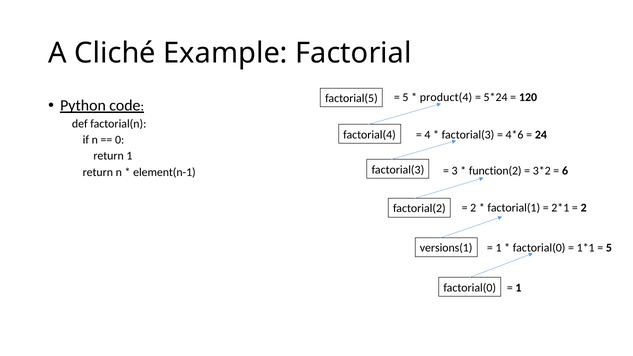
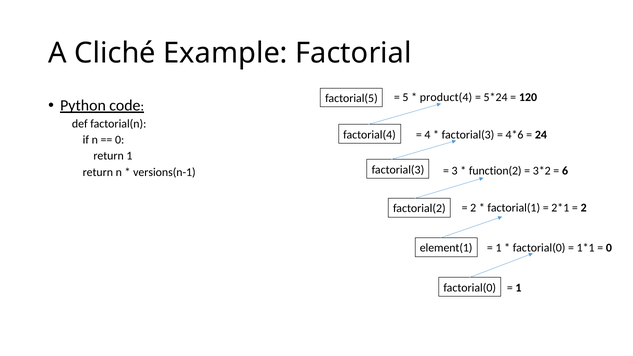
element(n-1: element(n-1 -> versions(n-1 (164, 172)
versions(1: versions(1 -> element(1 (446, 248)
5: 5 -> 0 (609, 248)
